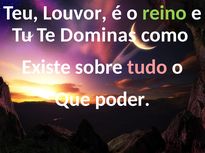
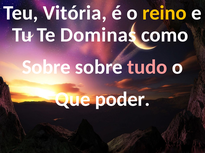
Louvor: Louvor -> Vitória (75, 13)
reino colour: light green -> yellow (164, 13)
Existe: Existe -> Sobre (46, 67)
